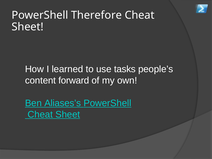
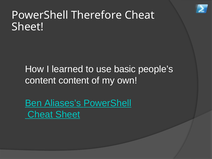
tasks: tasks -> basic (125, 69)
content forward: forward -> content (74, 80)
